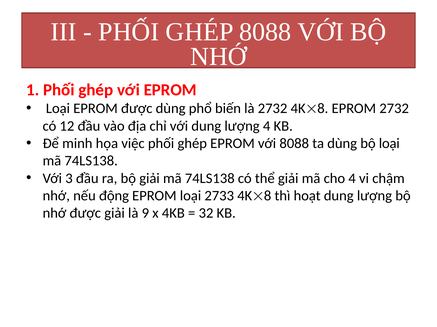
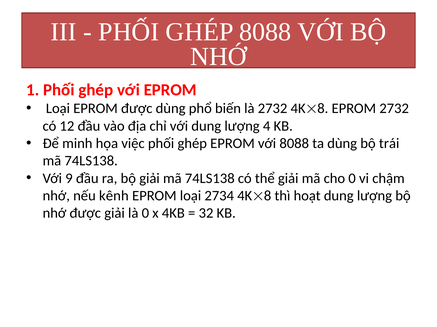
bộ loại: loại -> trái (389, 144)
3: 3 -> 9 (69, 179)
cho 4: 4 -> 0 (352, 179)
động: động -> kênh (114, 196)
2733: 2733 -> 2734 (219, 196)
là 9: 9 -> 0 (145, 214)
